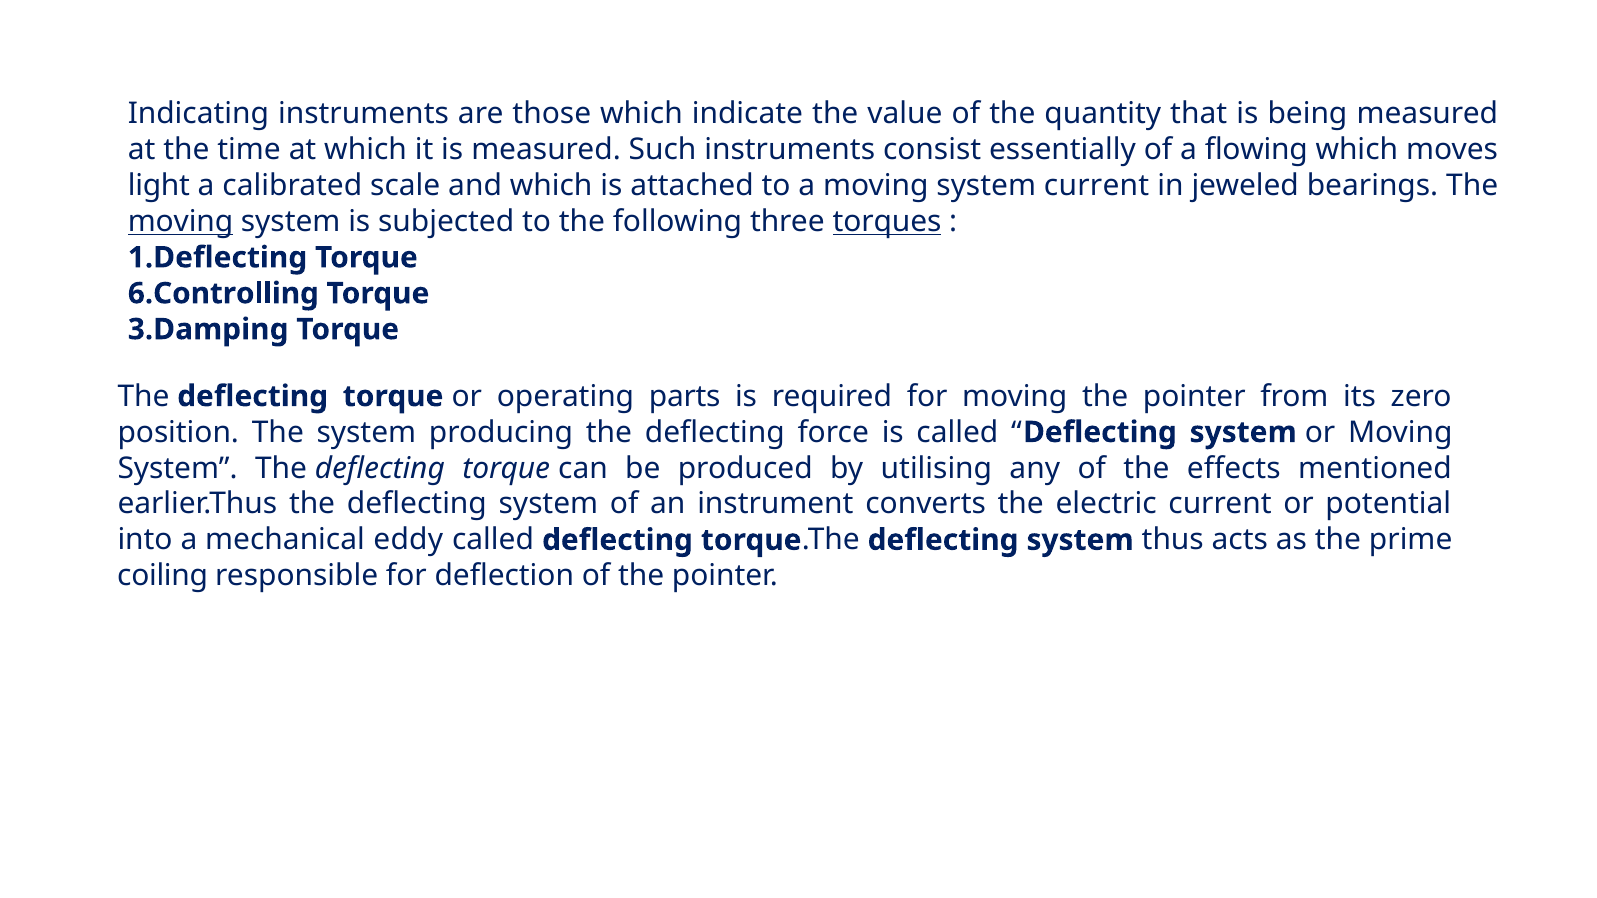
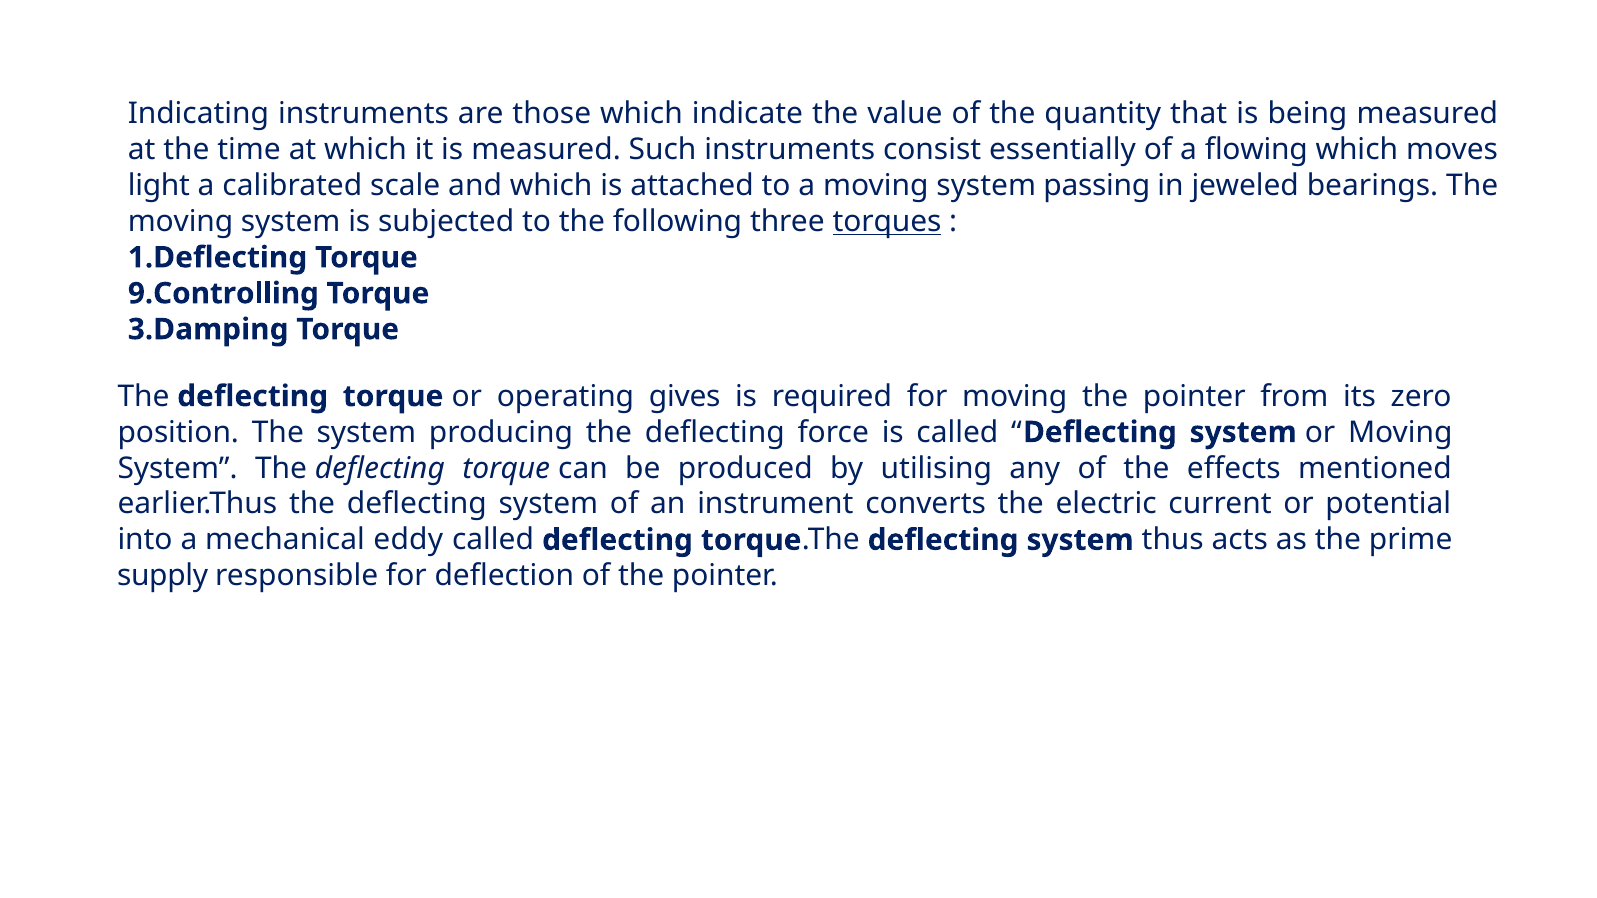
system current: current -> passing (1097, 186)
moving underline: present -> none (181, 222)
6.Controlling: 6.Controlling -> 9.Controlling (223, 294)
parts: parts -> gives (685, 396)
coiling: coiling -> supply (163, 576)
